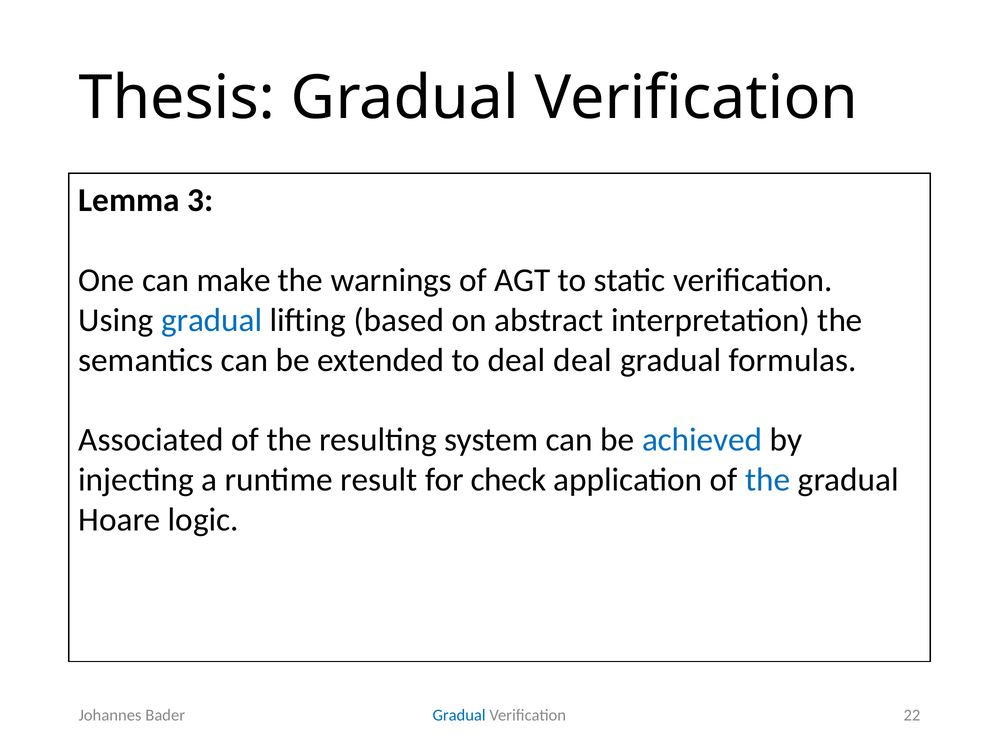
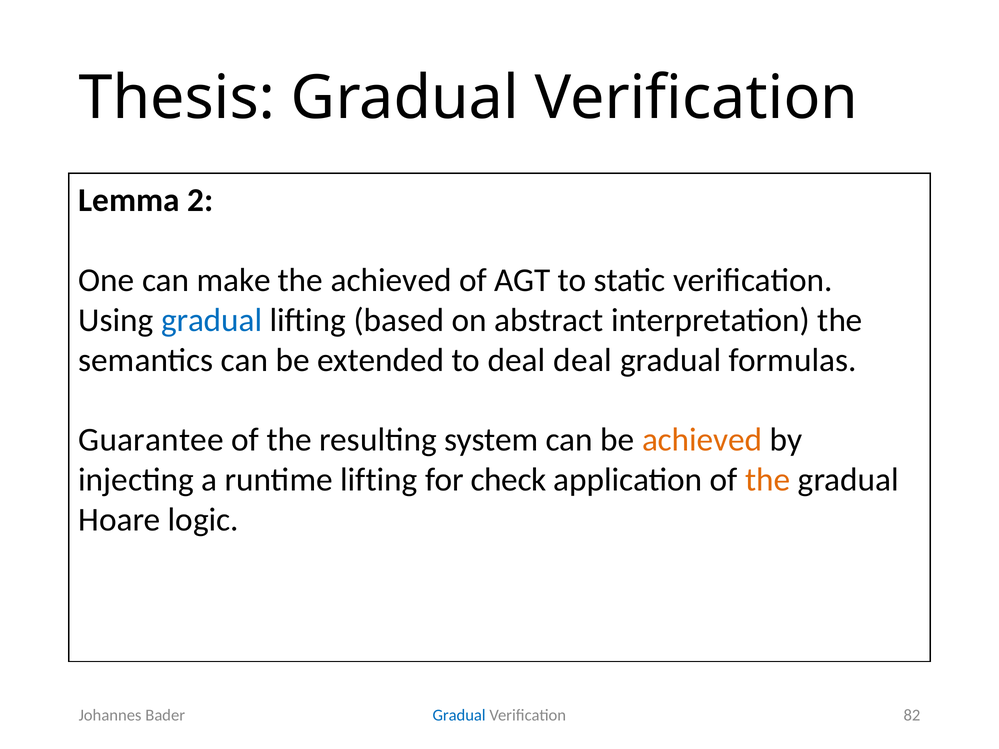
3: 3 -> 2 (200, 200)
the warnings: warnings -> achieved (391, 280)
Associated: Associated -> Guarantee (151, 440)
achieved colour: blue -> orange (702, 440)
runtime result: result -> lifting (379, 480)
the colour: blue -> orange (768, 480)
22: 22 -> 82 (912, 715)
